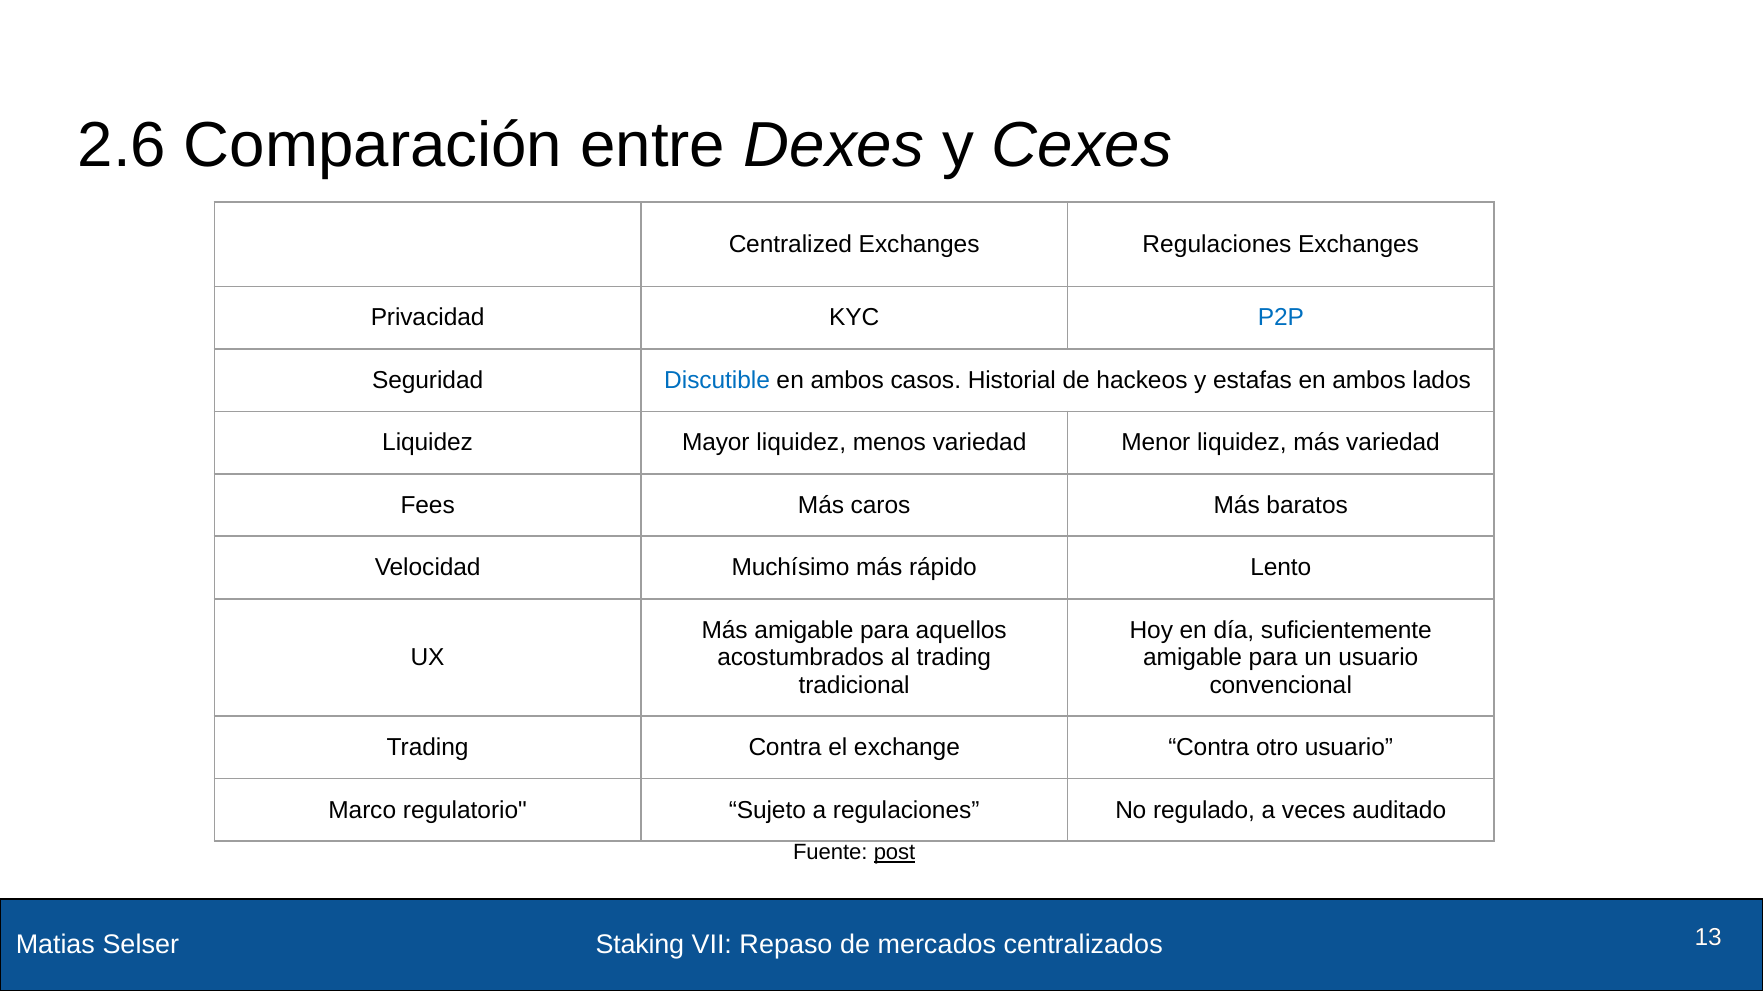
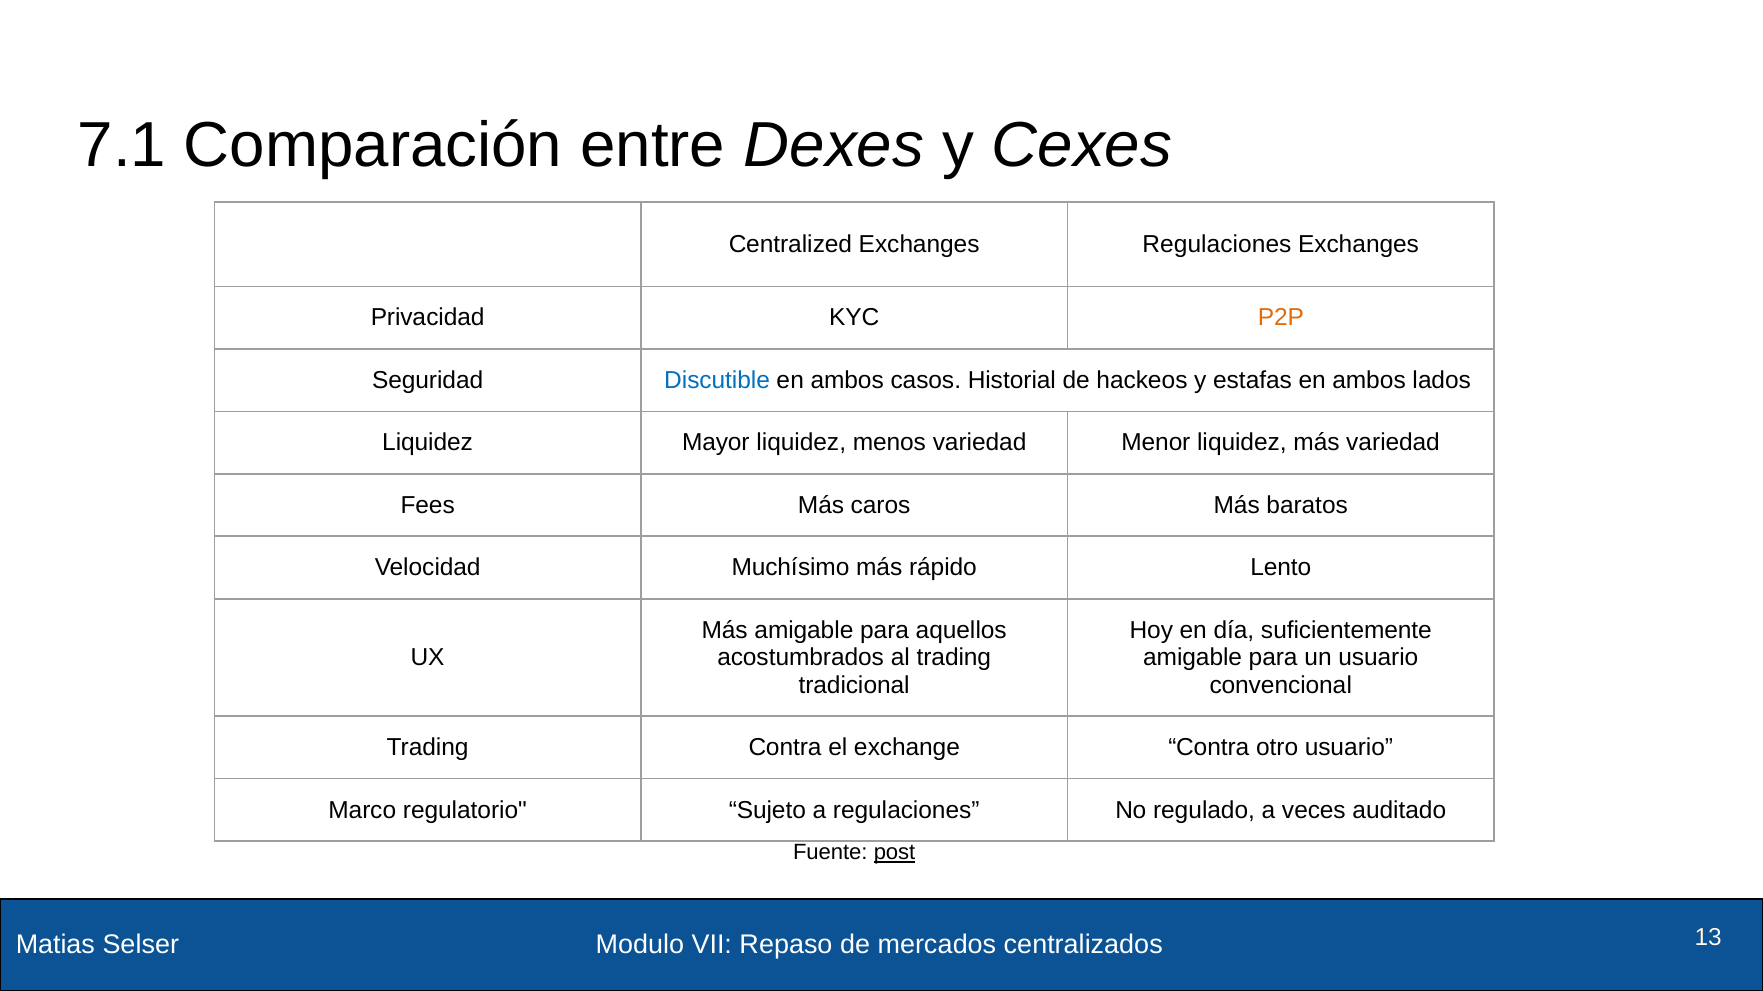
2.6: 2.6 -> 7.1 (122, 146)
P2P colour: blue -> orange (1281, 318)
Staking: Staking -> Modulo (640, 946)
